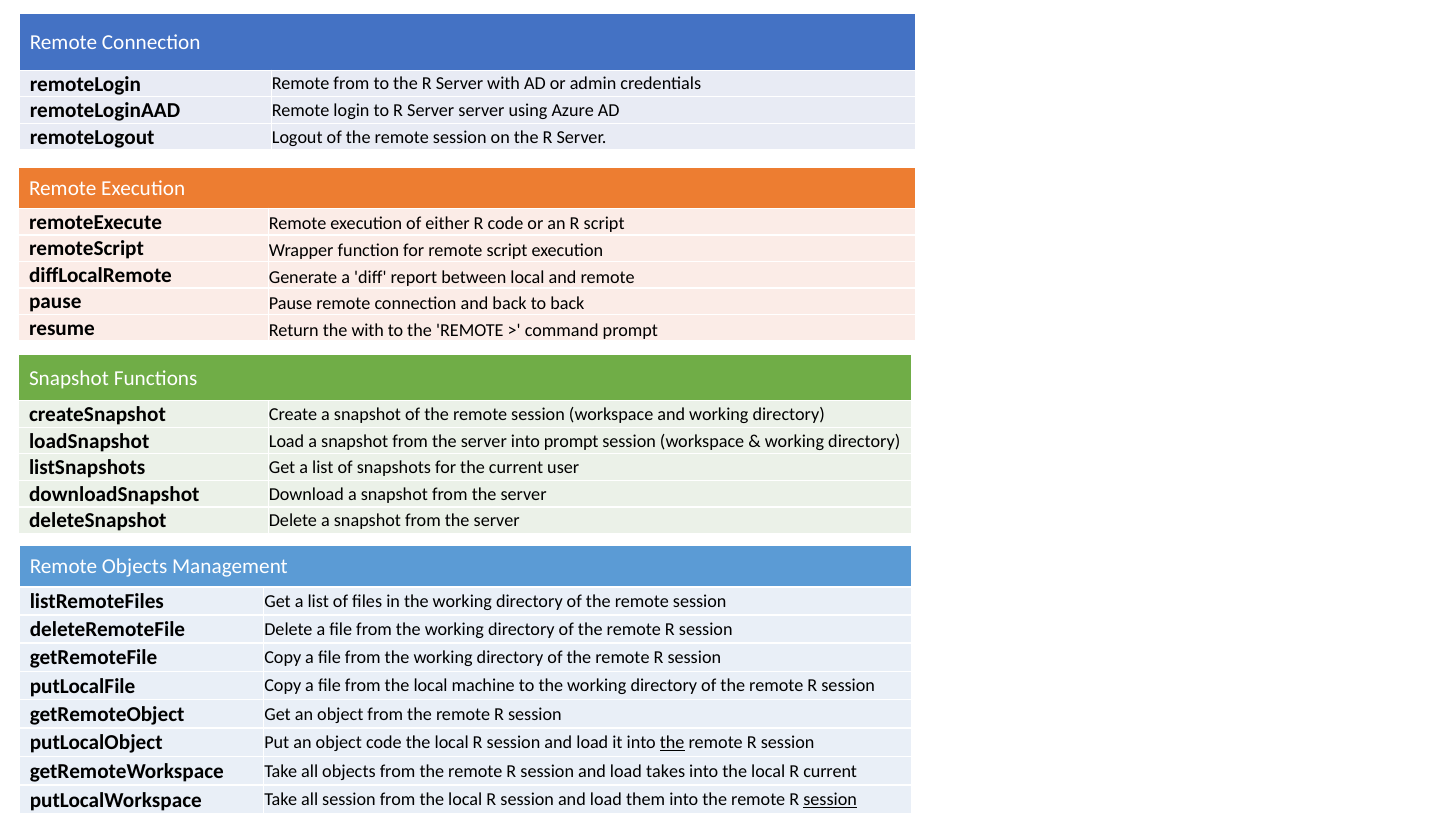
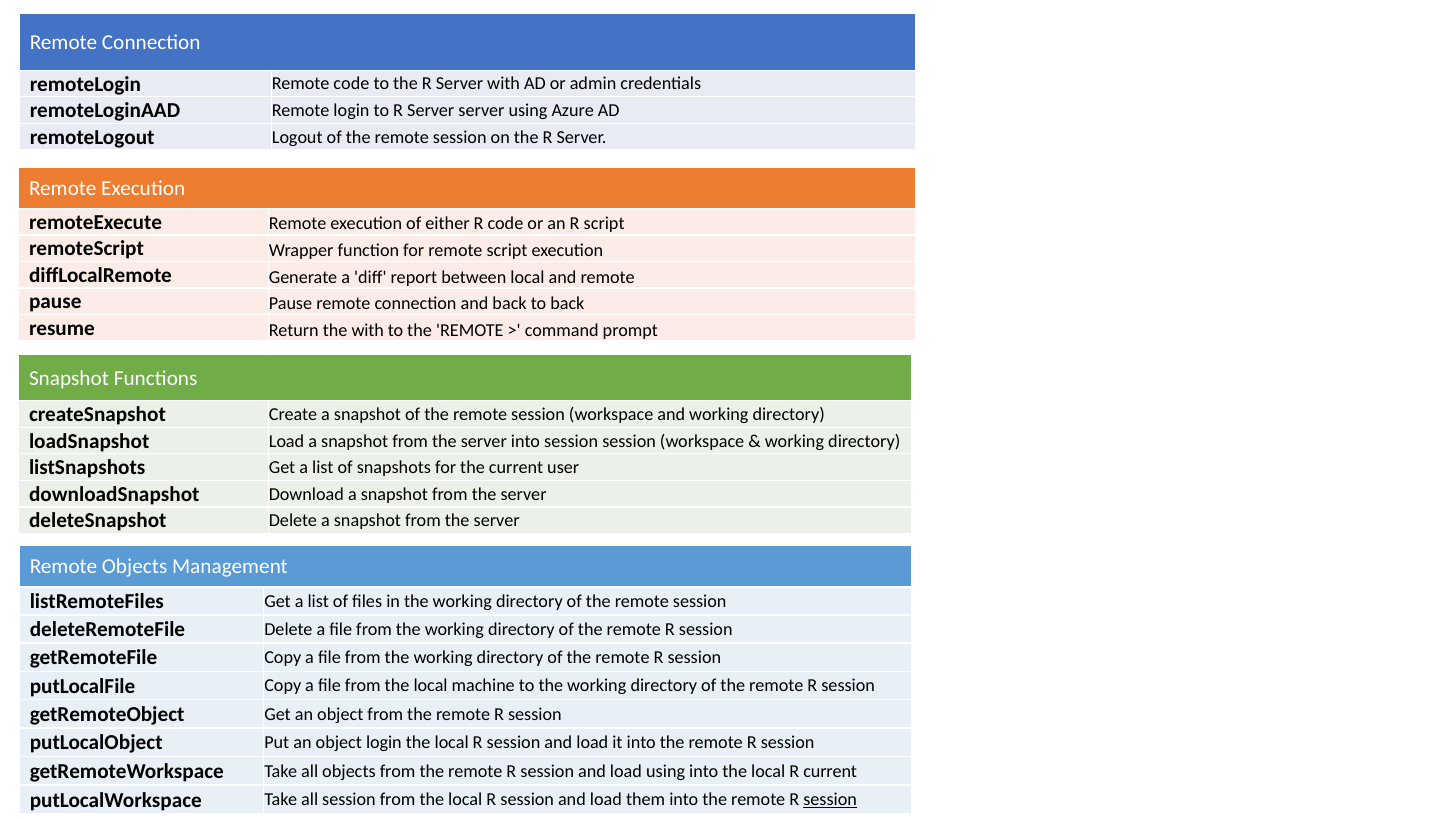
Remote from: from -> code (351, 84)
into prompt: prompt -> session (571, 441)
object code: code -> login (384, 742)
the underline: present -> none (672, 742)
load takes: takes -> using (666, 771)
